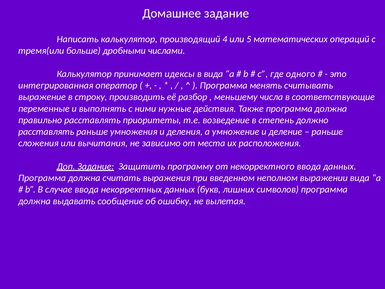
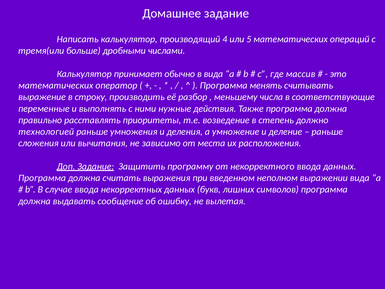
идексы: идексы -> обычно (180, 74)
одного: одного -> массив (301, 74)
интегрированная: интегрированная -> математических (56, 85)
расставлять: расставлять -> технологией (46, 132)
